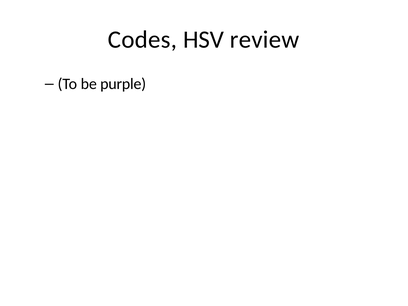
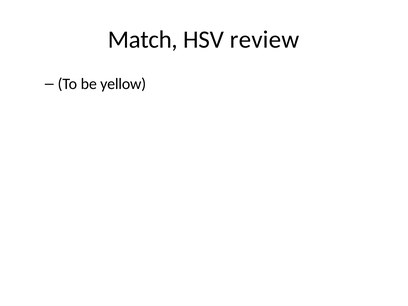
Codes: Codes -> Match (143, 39)
purple: purple -> yellow (123, 84)
